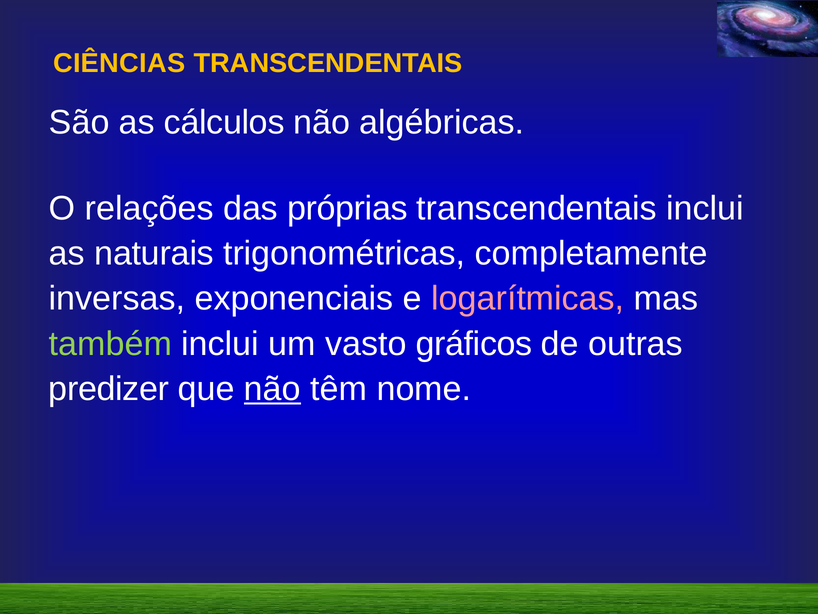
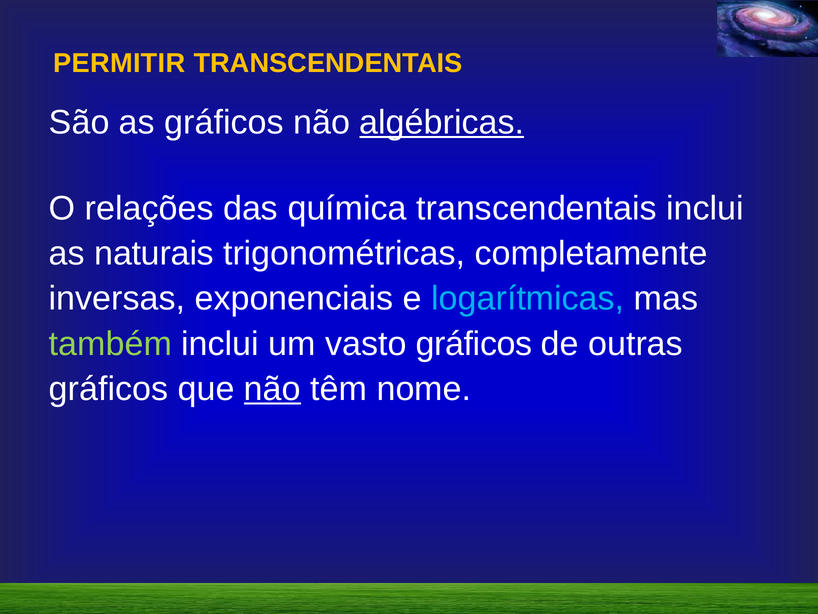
CIÊNCIAS: CIÊNCIAS -> PERMITIR (119, 63)
as cálculos: cálculos -> gráficos (224, 122)
algébricas underline: none -> present (442, 122)
próprias: próprias -> química (347, 209)
logarítmicas colour: pink -> light blue (528, 299)
predizer: predizer -> gráficos (109, 388)
